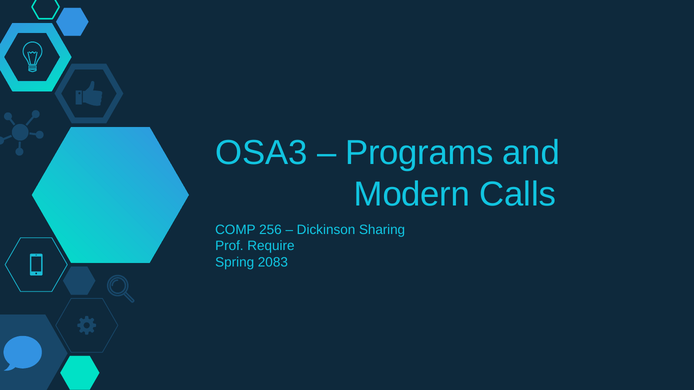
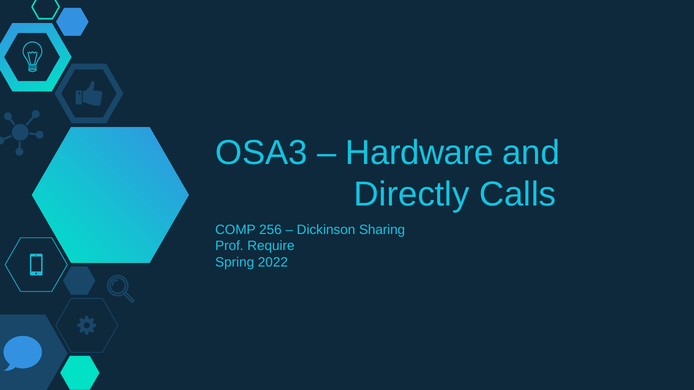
Programs: Programs -> Hardware (419, 153)
Modern: Modern -> Directly (412, 194)
2083: 2083 -> 2022 (273, 262)
